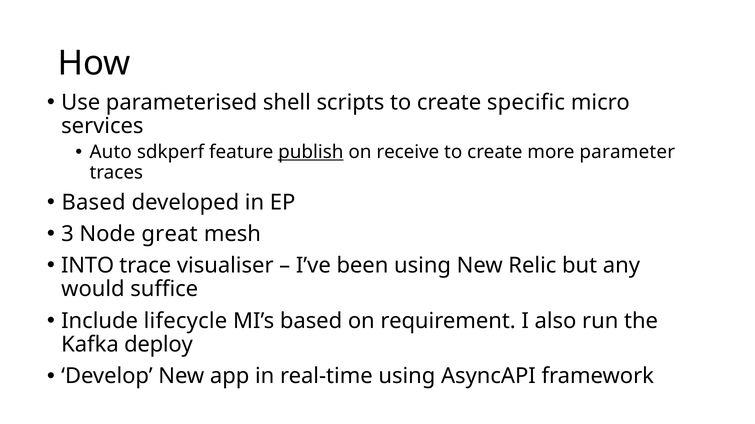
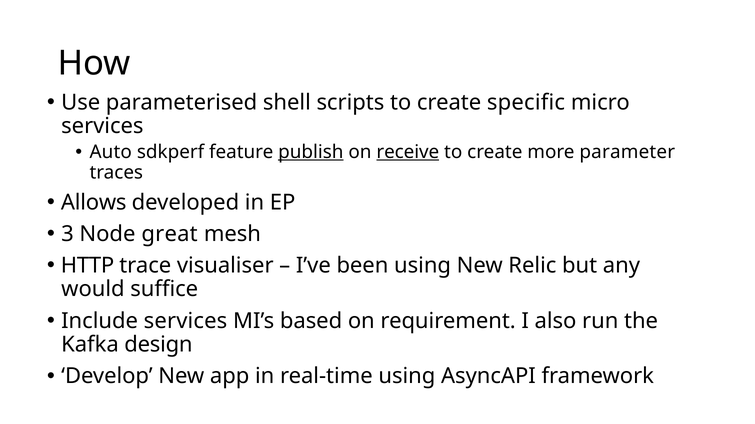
receive underline: none -> present (408, 152)
Based: Based -> Allows (94, 203)
INTO: INTO -> HTTP (88, 266)
Include lifecycle: lifecycle -> services (186, 321)
deploy: deploy -> design (158, 345)
